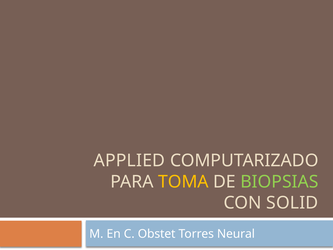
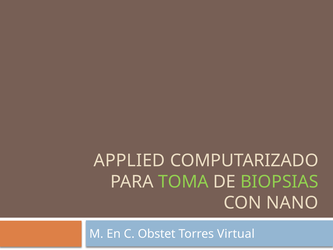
TOMA colour: yellow -> light green (183, 182)
SOLID: SOLID -> NANO (292, 203)
Neural: Neural -> Virtual (236, 234)
